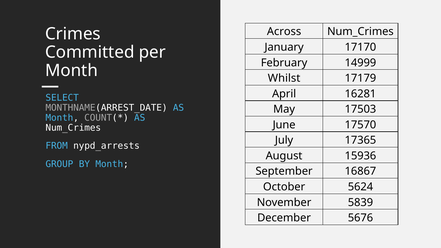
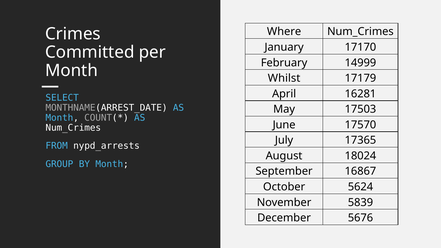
Across: Across -> Where (284, 32)
15936: 15936 -> 18024 (360, 156)
